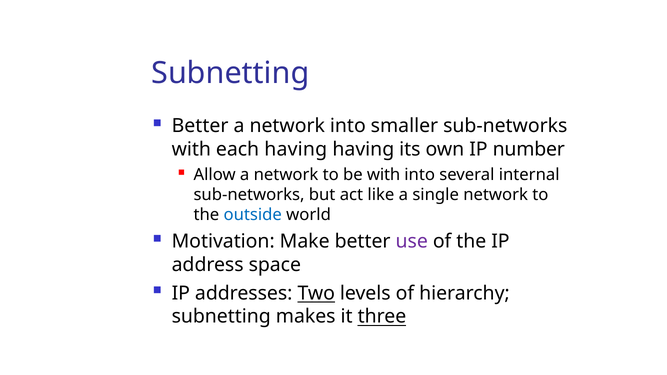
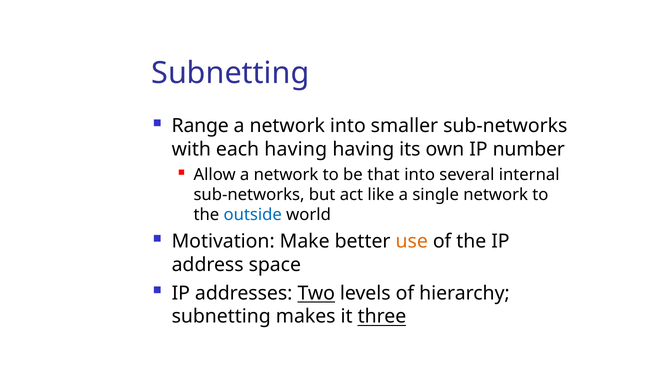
Better: Better -> Range (200, 126)
be with: with -> that (383, 175)
use colour: purple -> orange (412, 242)
